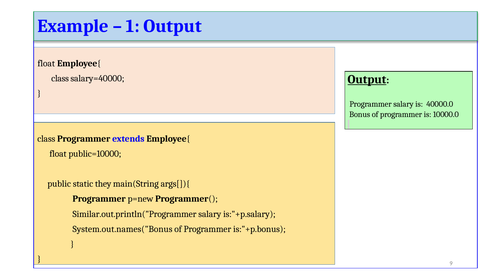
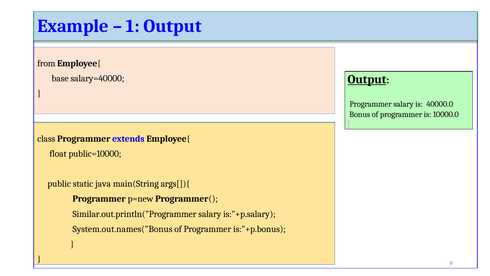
float: float -> from (46, 63)
class: class -> base (60, 78)
they: they -> java (103, 184)
